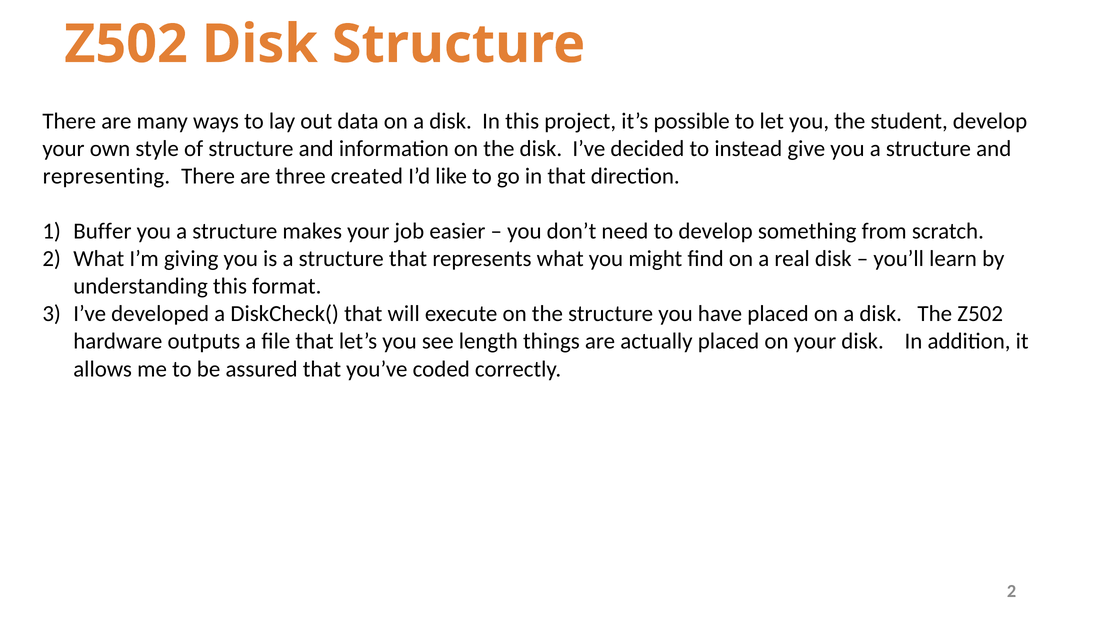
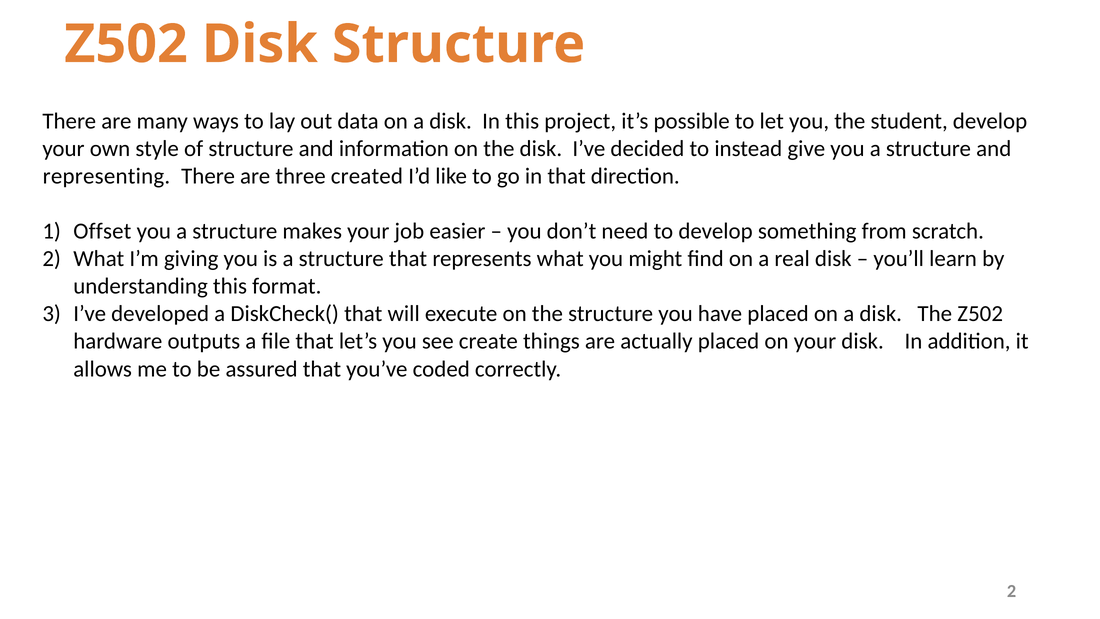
Buffer: Buffer -> Offset (102, 231)
length: length -> create (488, 341)
